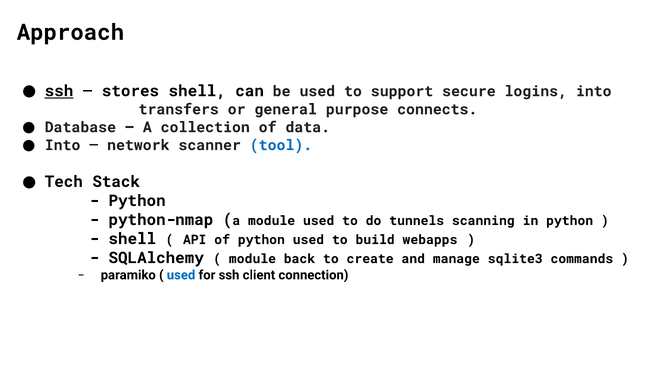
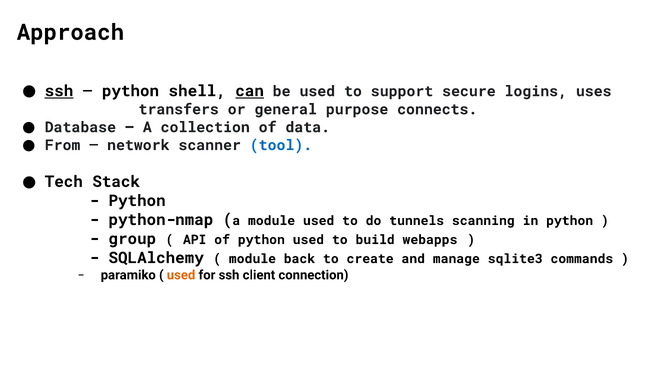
stores: stores -> python (130, 91)
can underline: none -> present (250, 91)
logins into: into -> uses (594, 91)
Into: Into -> From (63, 145)
shell: shell -> group (132, 238)
used colour: blue -> orange (181, 275)
